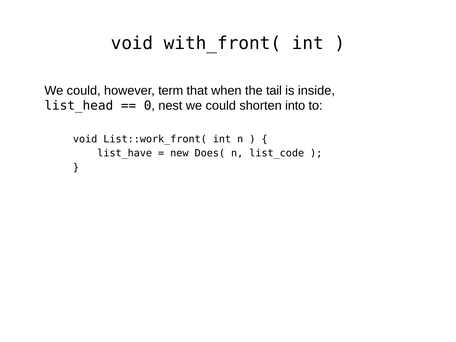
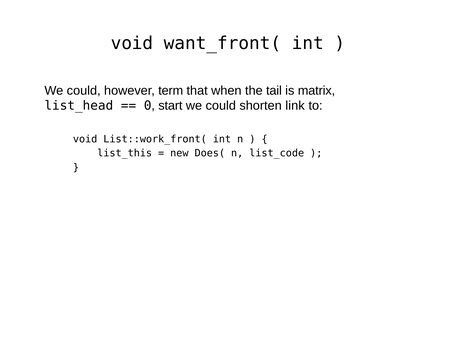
with_front(: with_front( -> want_front( (223, 43)
inside: inside -> matrix (316, 91)
nest: nest -> start (170, 106)
into: into -> link (295, 106)
list_have: list_have -> list_this (125, 153)
